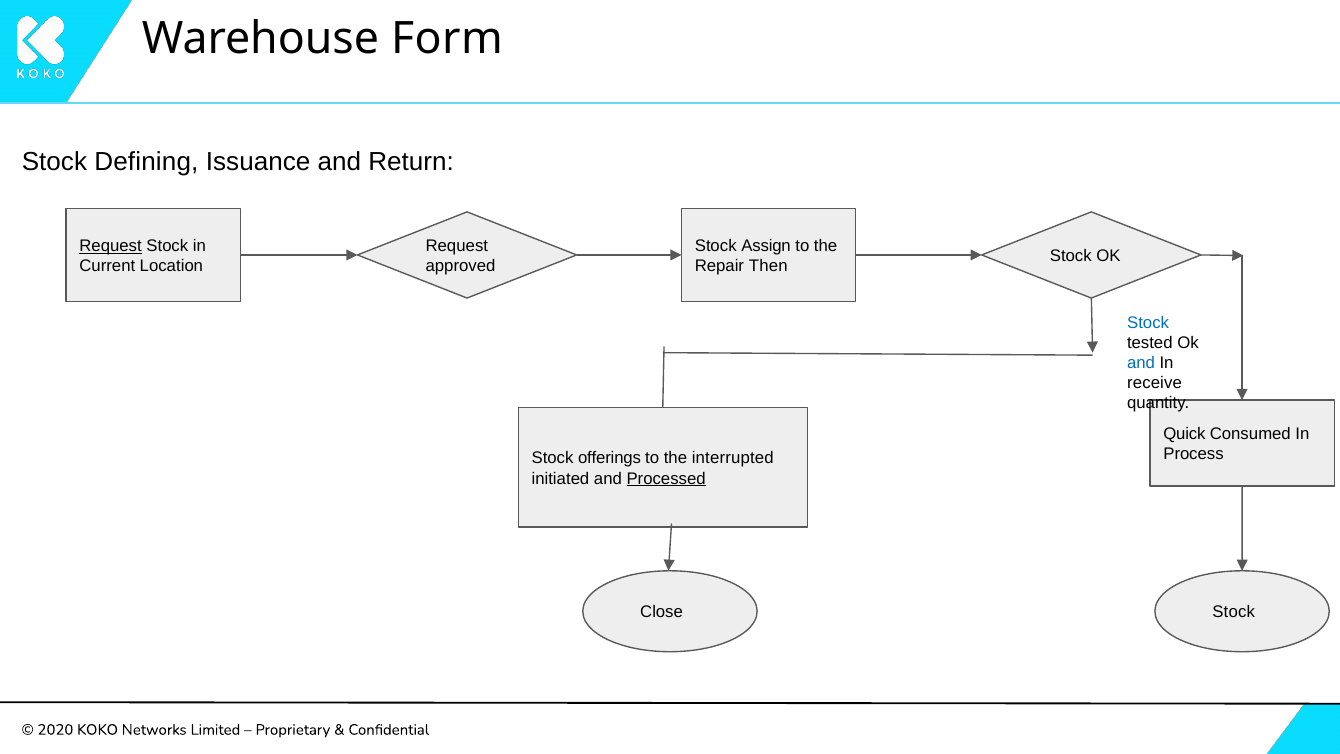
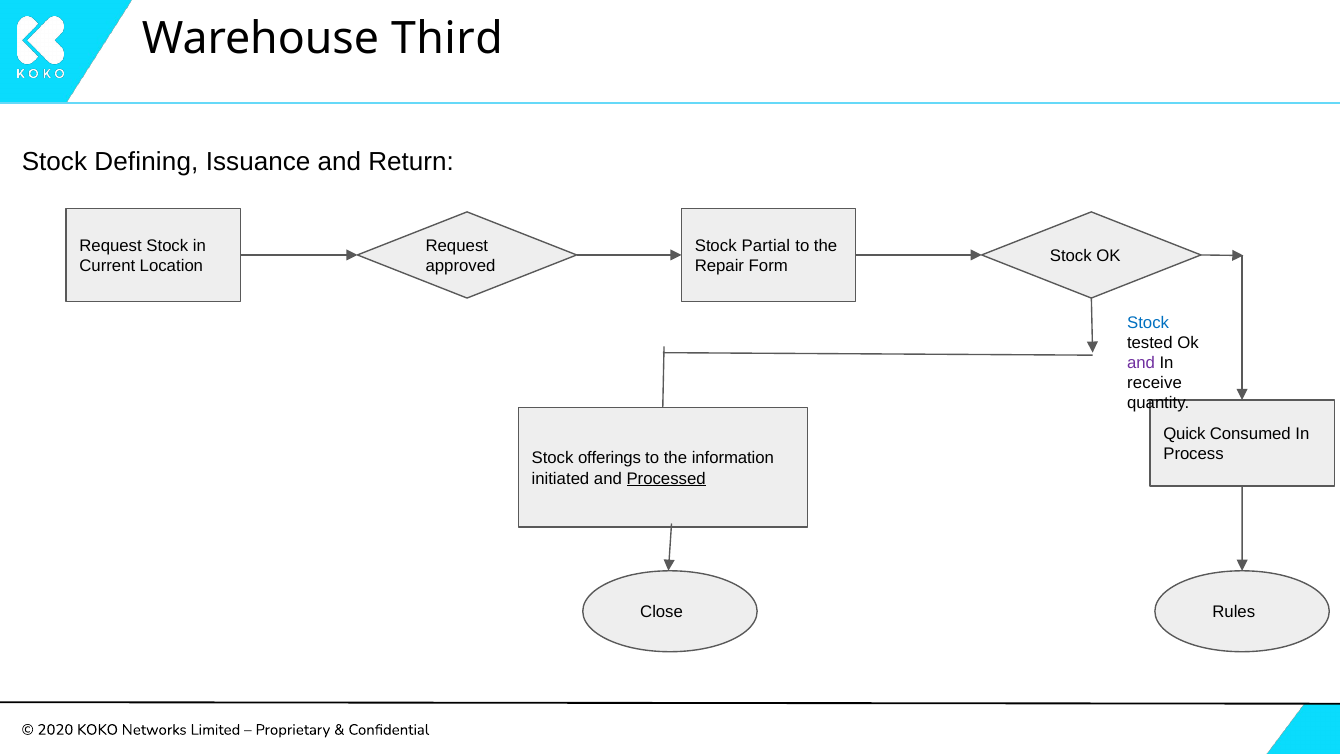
Form: Form -> Third (447, 39)
Request underline: present -> none (111, 246)
Assign: Assign -> Partial (766, 246)
Then: Then -> Form (768, 266)
and colour: blue -> purple (1141, 363)
interrupted: interrupted -> information (733, 458)
Stock: Stock -> Rules (1234, 612)
